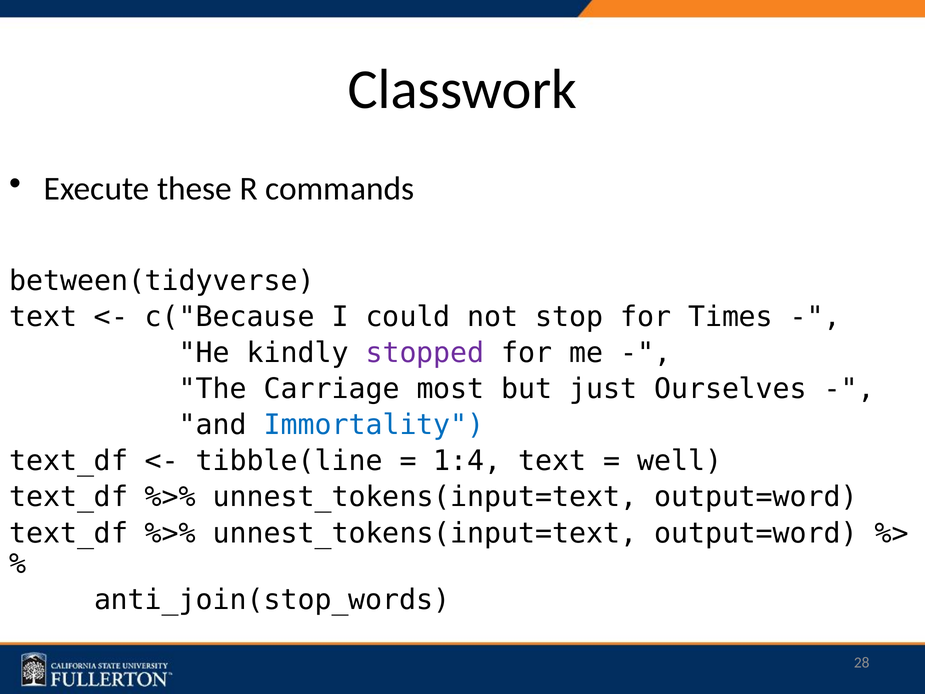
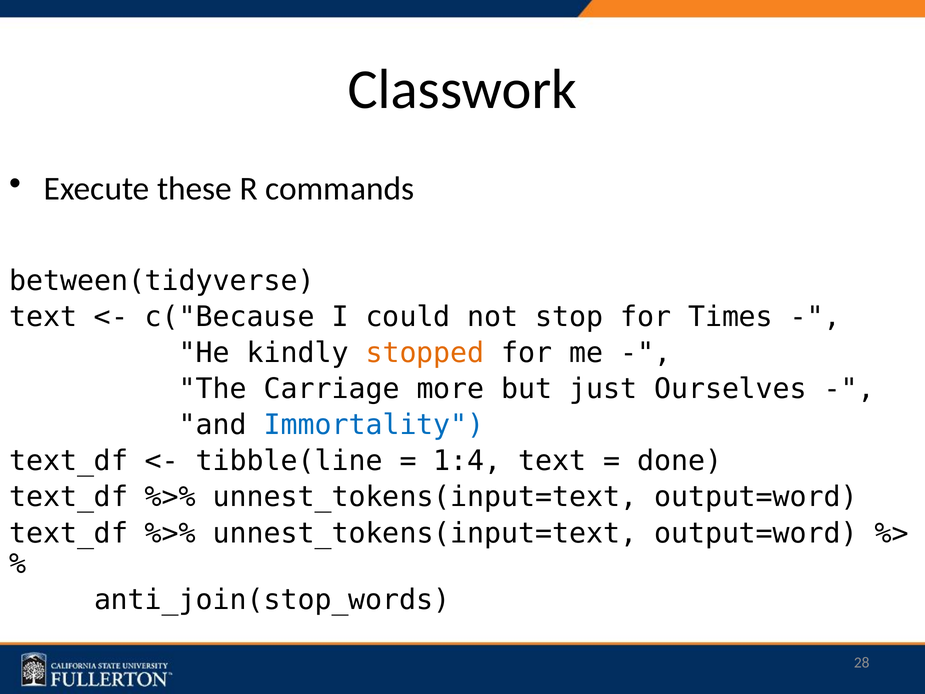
stopped colour: purple -> orange (425, 353)
most: most -> more (450, 389)
well: well -> done (680, 461)
